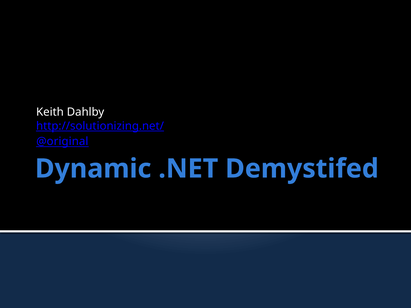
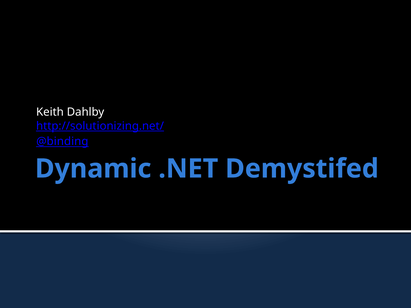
@original: @original -> @binding (62, 142)
